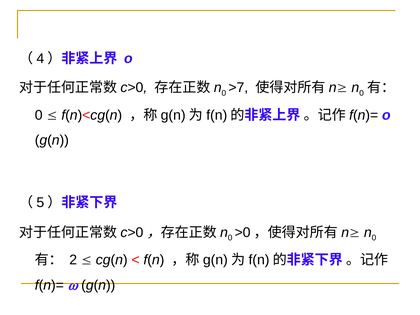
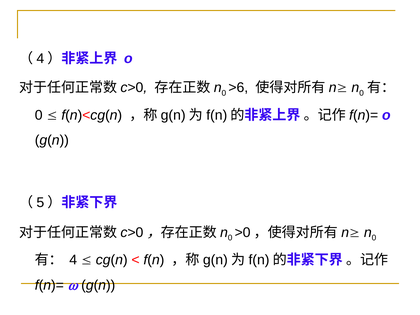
>7: >7 -> >6 (238, 88)
2: 2 -> 4 (73, 260)
